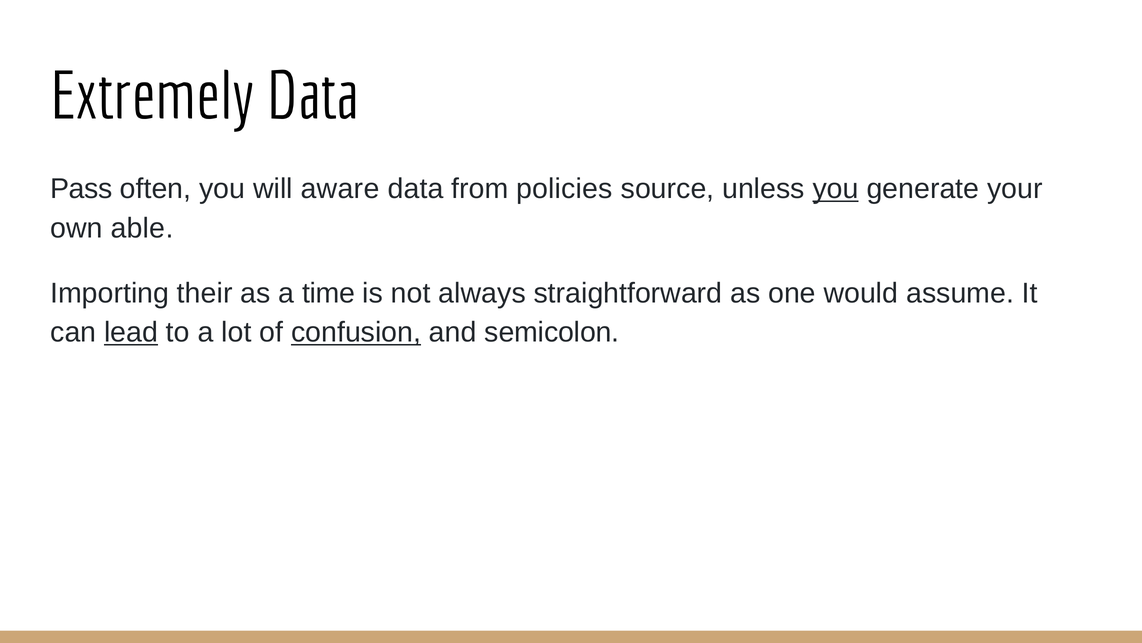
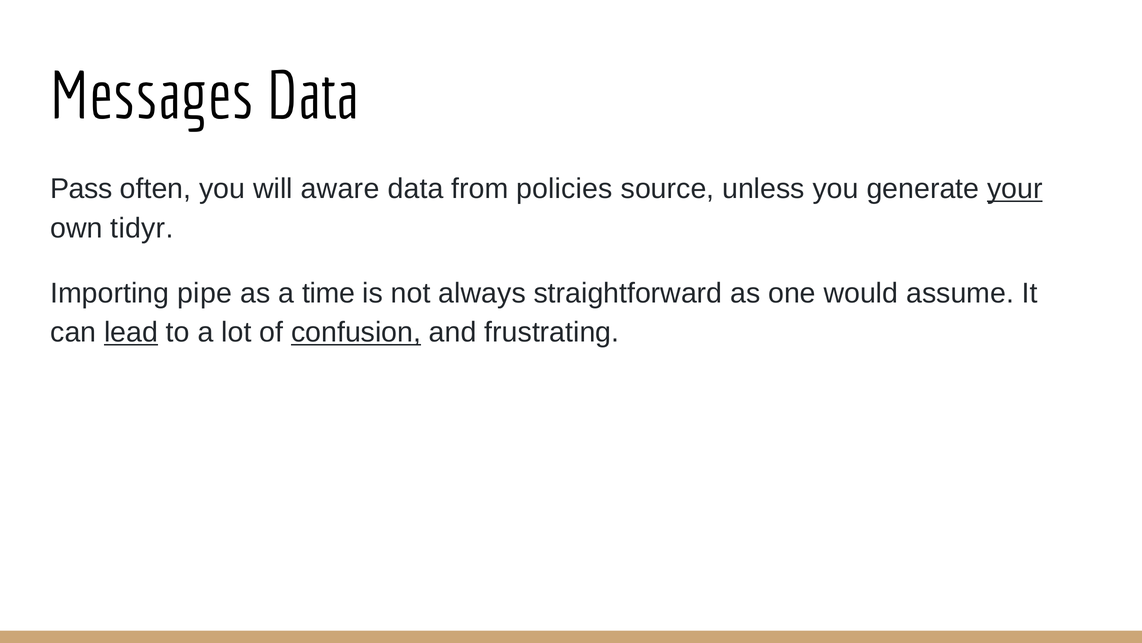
Extremely: Extremely -> Messages (152, 97)
you underline: present -> none (836, 189)
your underline: none -> present (1015, 189)
able: able -> tidyr (142, 228)
their: their -> pipe (205, 293)
semicolon: semicolon -> frustrating (552, 332)
